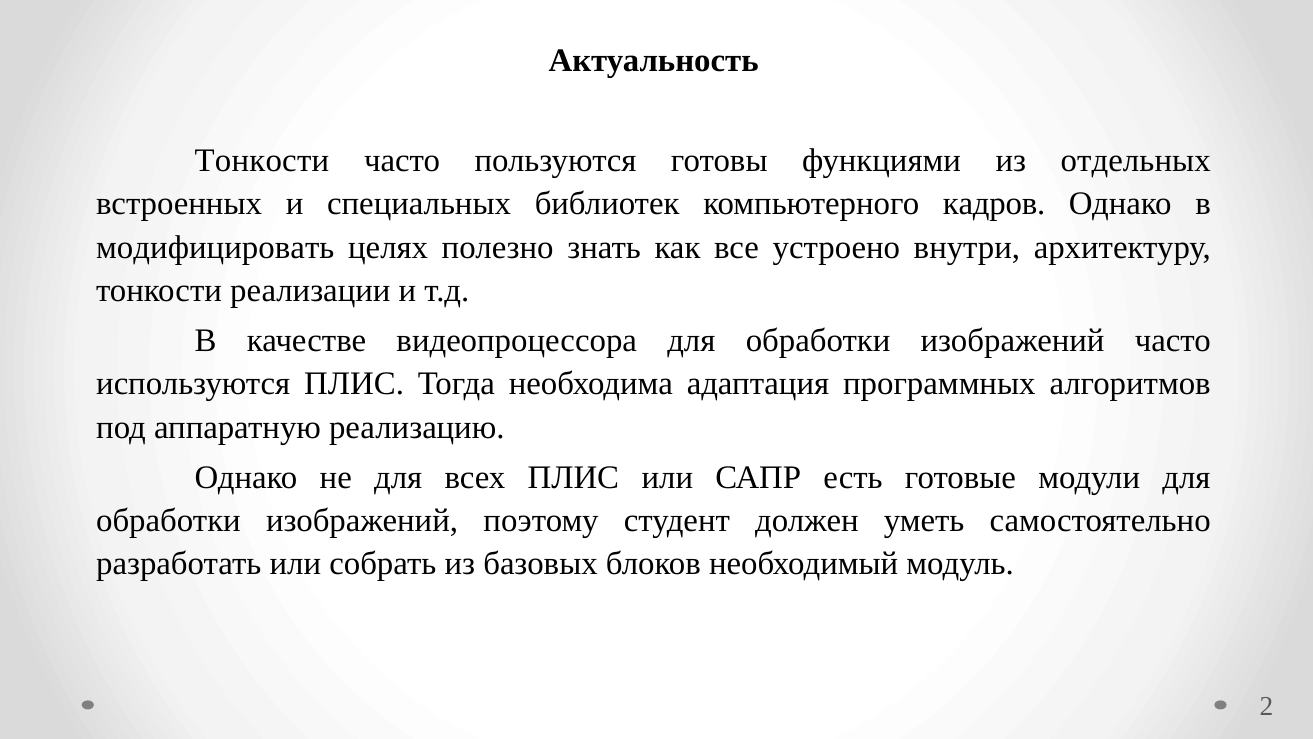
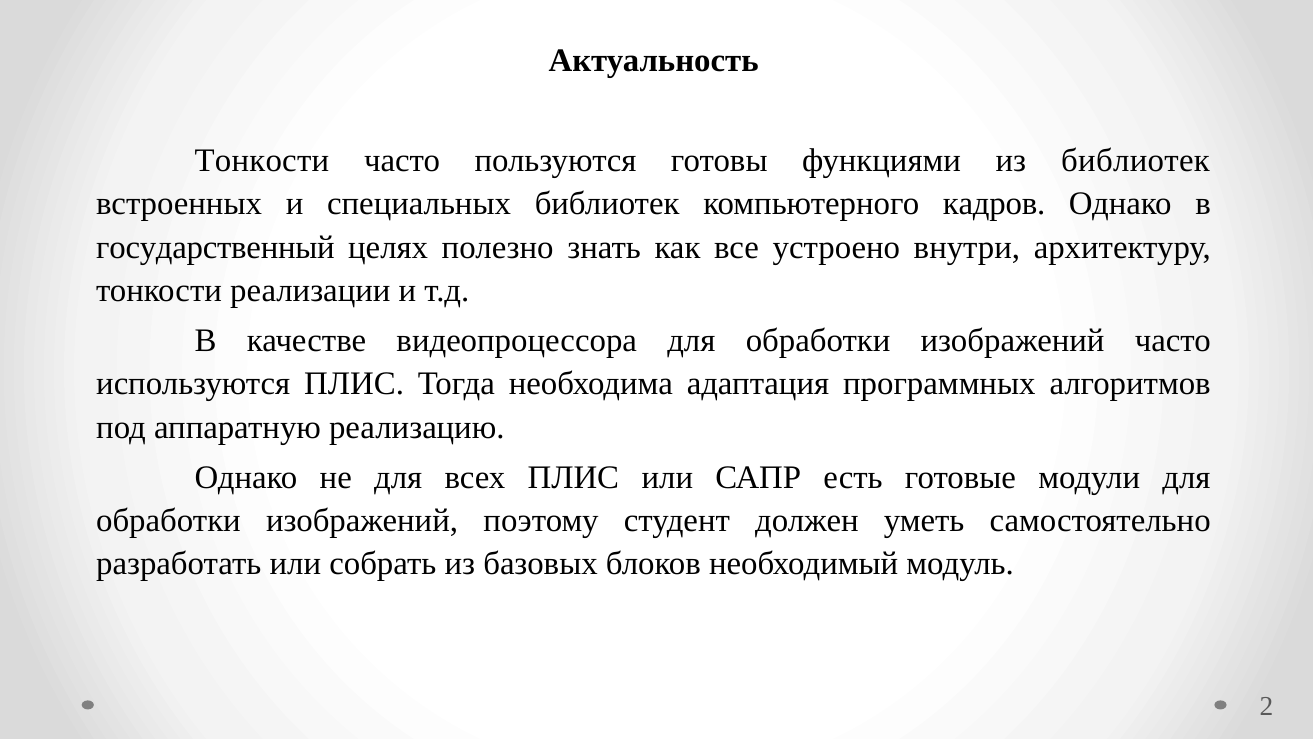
из отдельных: отдельных -> библиотек (1136, 161)
модифицировать: модифицировать -> государственный (215, 247)
